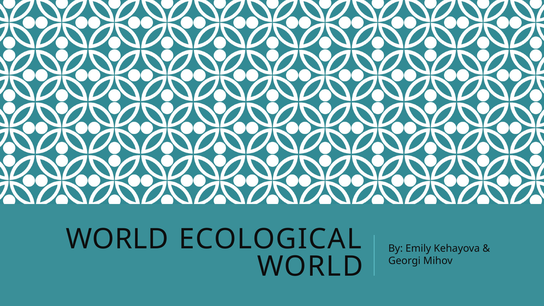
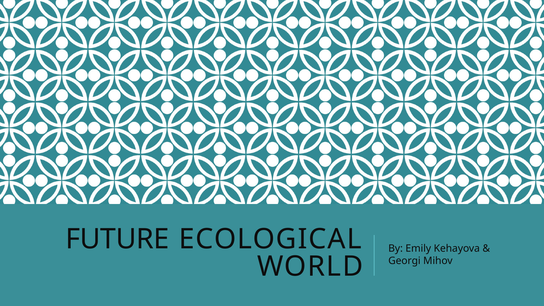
WORLD: WORLD -> FUTURE (117, 239)
